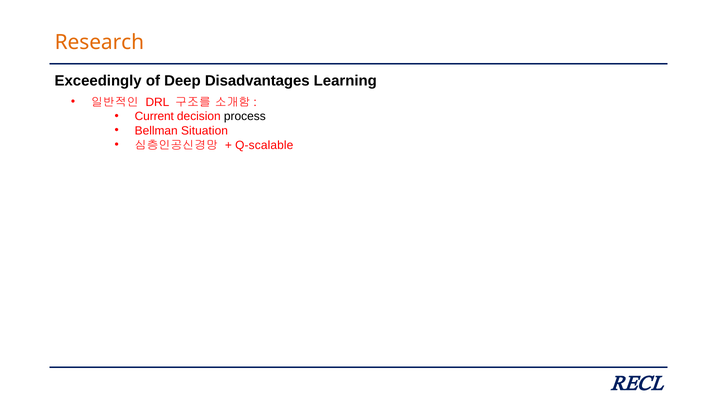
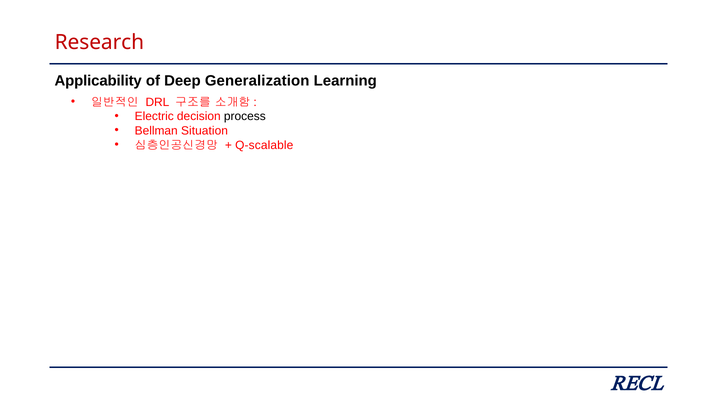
Research colour: orange -> red (99, 42)
Exceedingly: Exceedingly -> Applicability (98, 81)
Disadvantages: Disadvantages -> Generalization (257, 81)
Current: Current -> Electric (154, 117)
